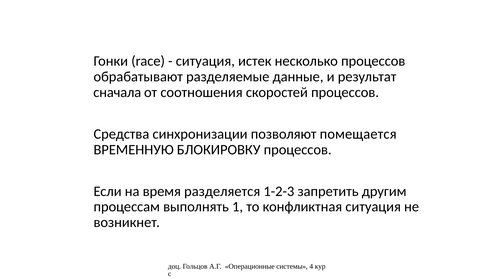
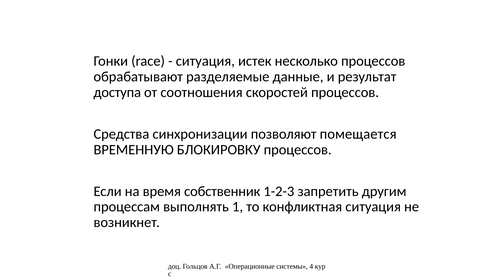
сначала: сначала -> доступа (117, 92)
разделяется: разделяется -> собственник (222, 191)
